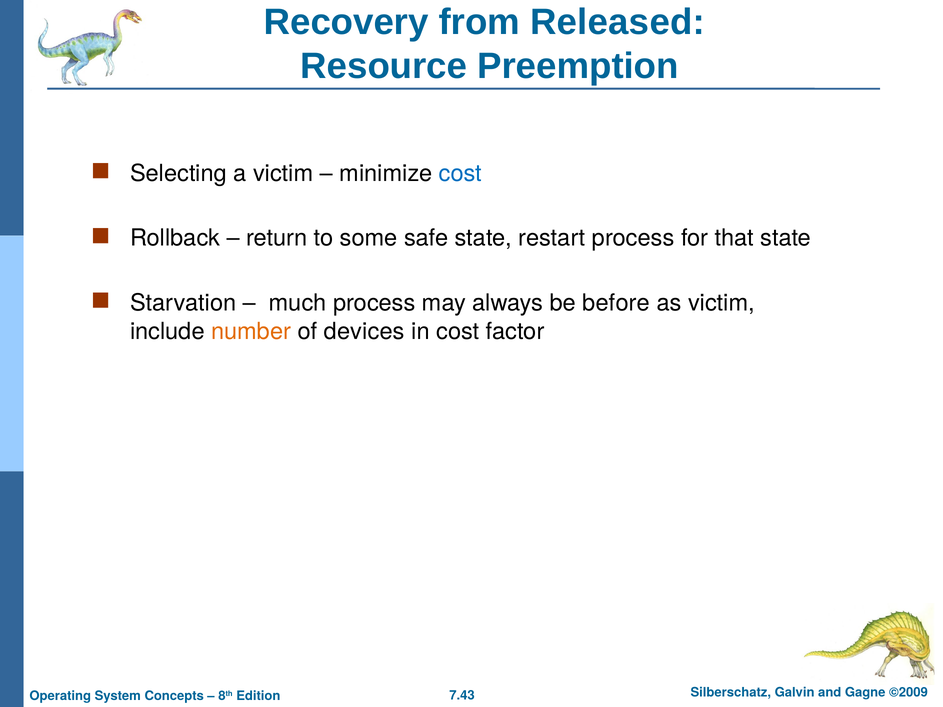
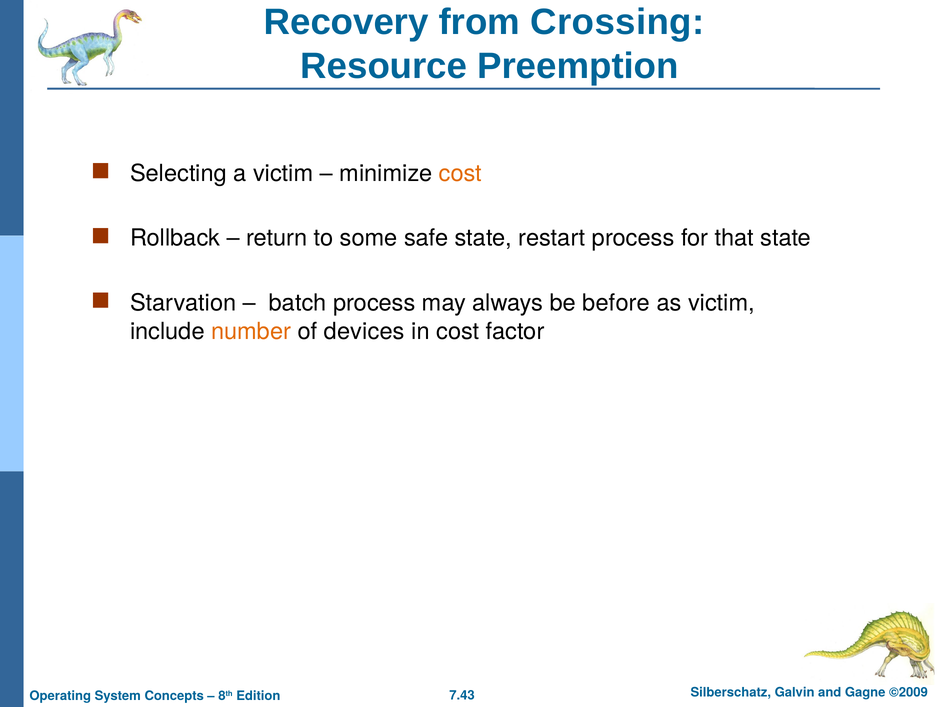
Released: Released -> Crossing (617, 22)
cost colour: blue -> orange (460, 173)
much: much -> batch (298, 303)
